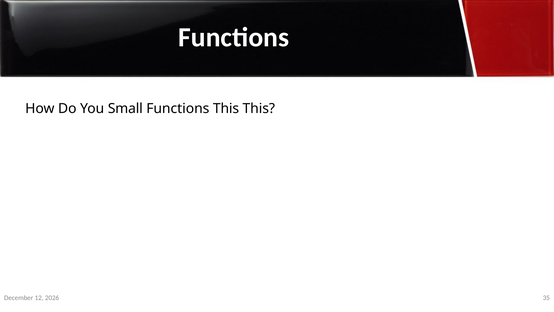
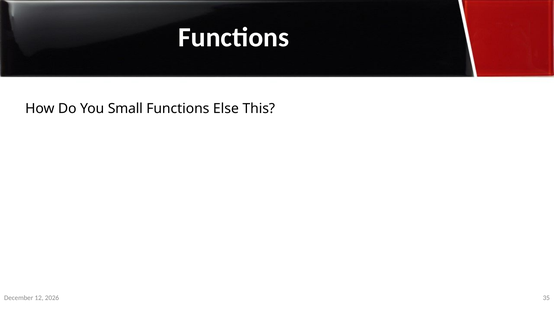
Functions This: This -> Else (226, 108)
